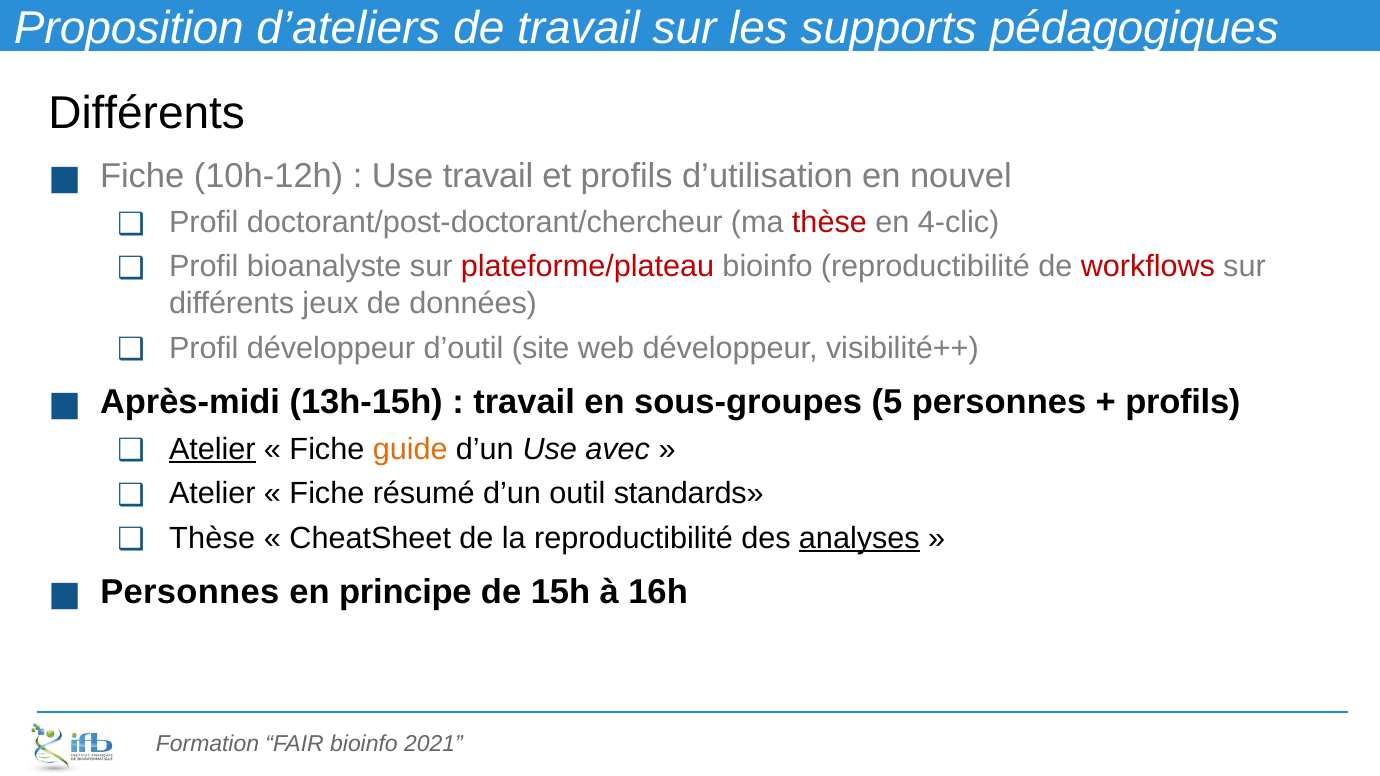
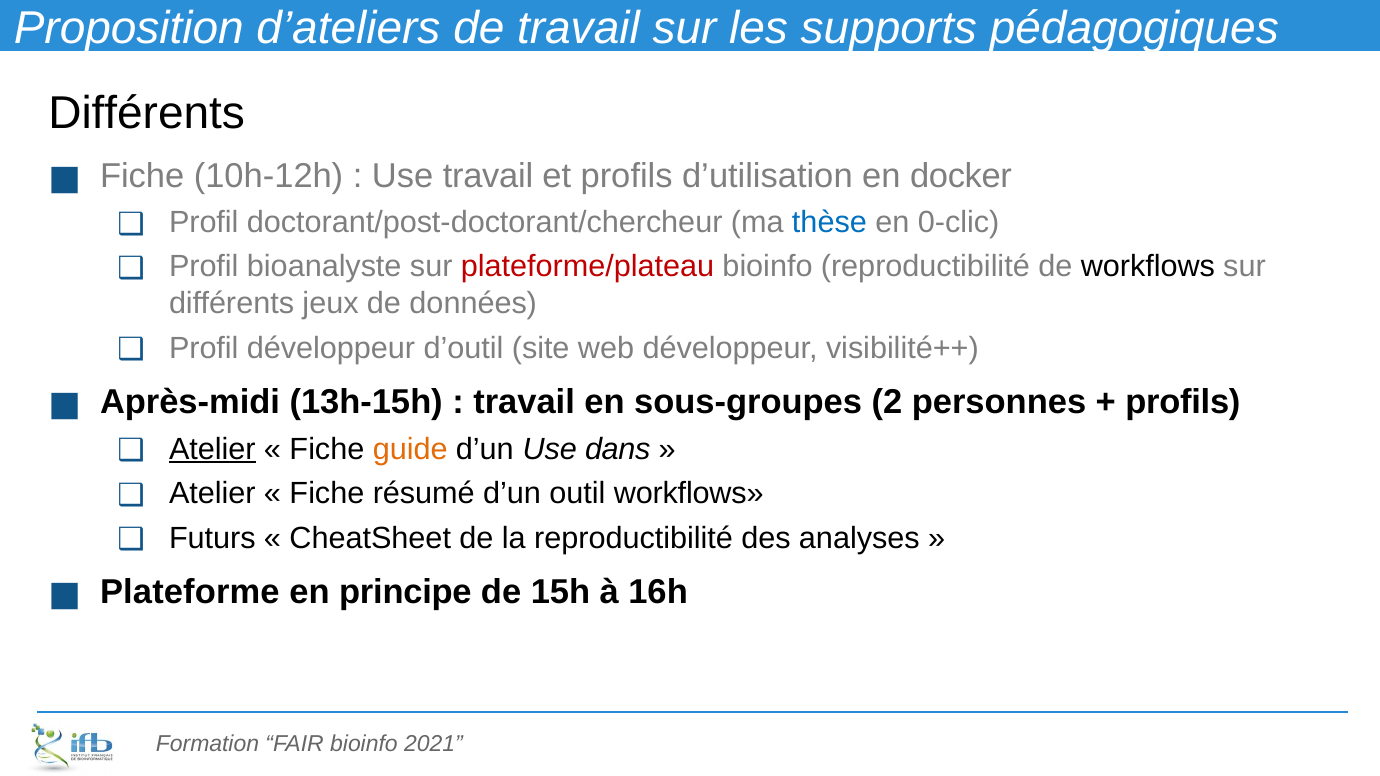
nouvel: nouvel -> docker (961, 176)
thèse colour: red -> blue (829, 222)
4-clic: 4-clic -> 0-clic (959, 222)
workflows colour: red -> black (1148, 267)
5: 5 -> 2 (887, 403)
avec: avec -> dans (618, 449)
outil standards: standards -> workflows (689, 494)
Thèse: Thèse -> Futurs (212, 538)
analyses underline: present -> none (859, 538)
Personnes: Personnes -> Plateforme (190, 593)
